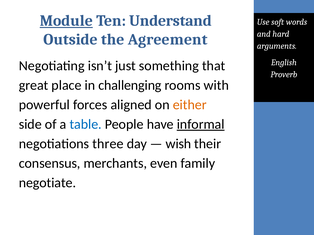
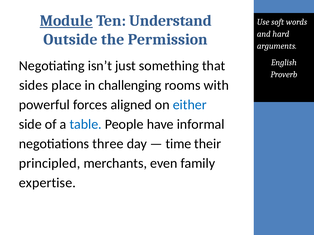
Agreement: Agreement -> Permission (168, 40)
great: great -> sides (33, 85)
either colour: orange -> blue (190, 105)
informal underline: present -> none (201, 125)
wish: wish -> time (178, 144)
consensus: consensus -> principled (50, 164)
negotiate: negotiate -> expertise (47, 183)
